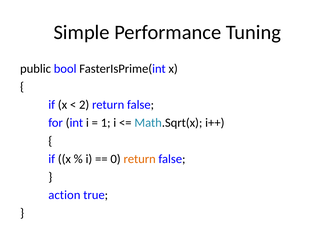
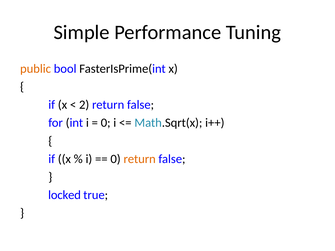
public colour: black -> orange (36, 69)
1: 1 -> 0 (106, 123)
action: action -> locked (65, 195)
